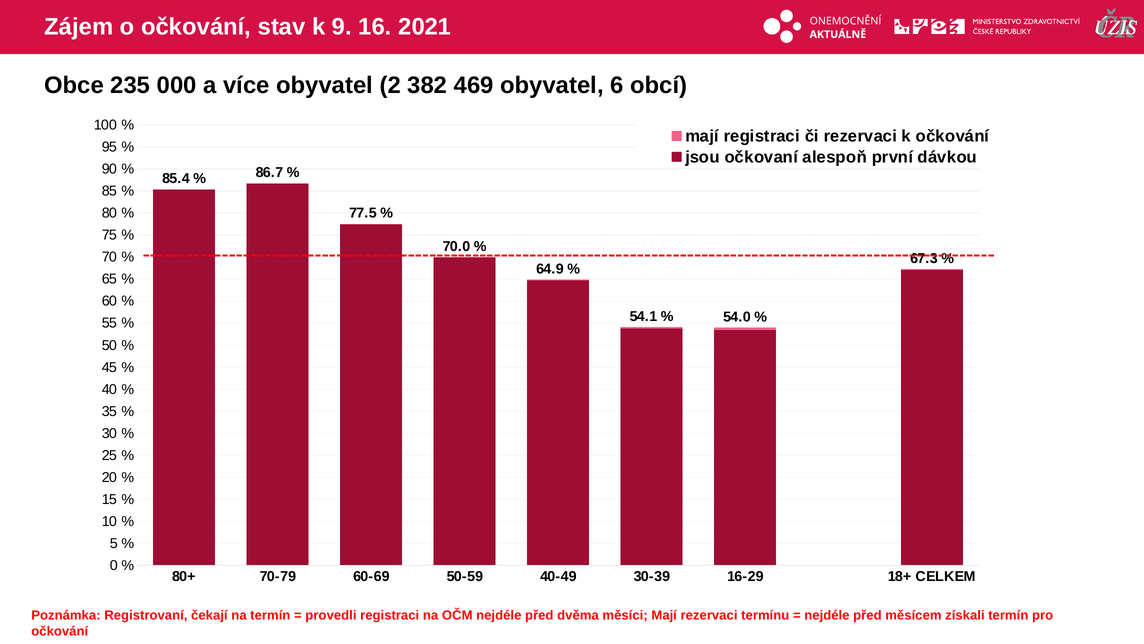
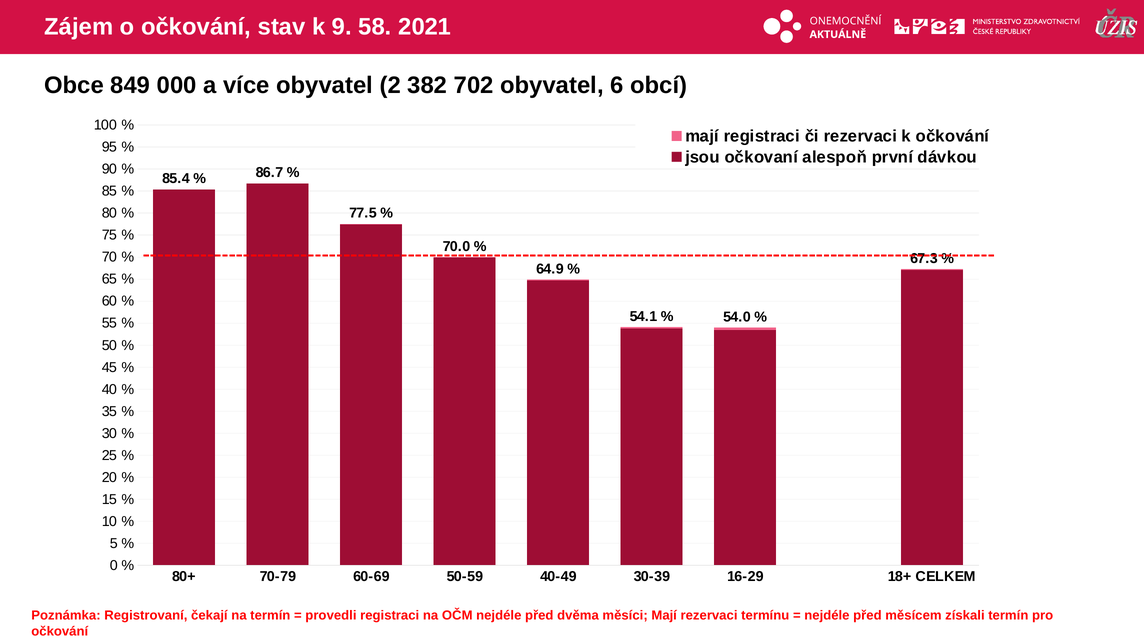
16: 16 -> 58 (375, 27)
235: 235 -> 849 (130, 85)
469: 469 -> 702 (474, 85)
